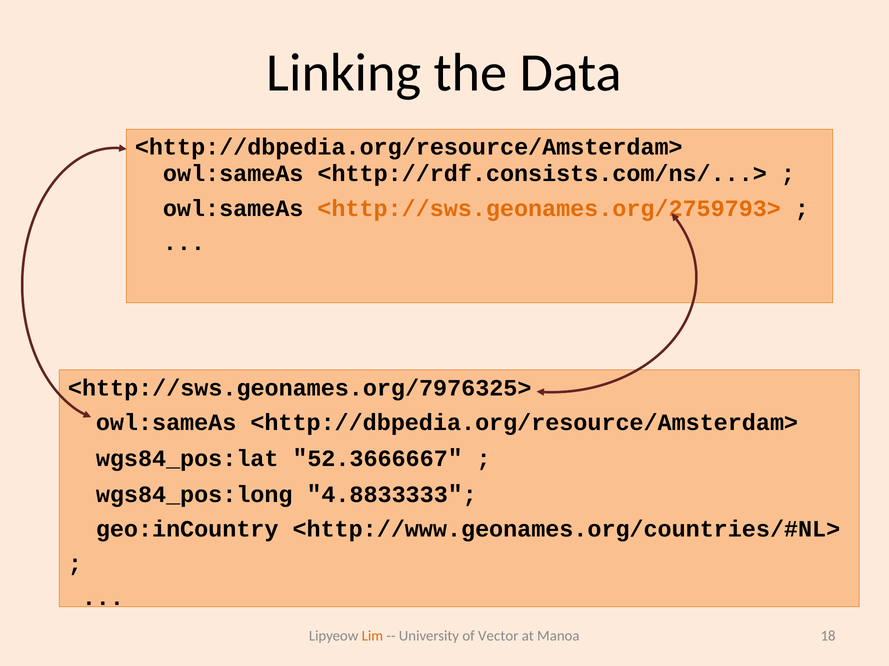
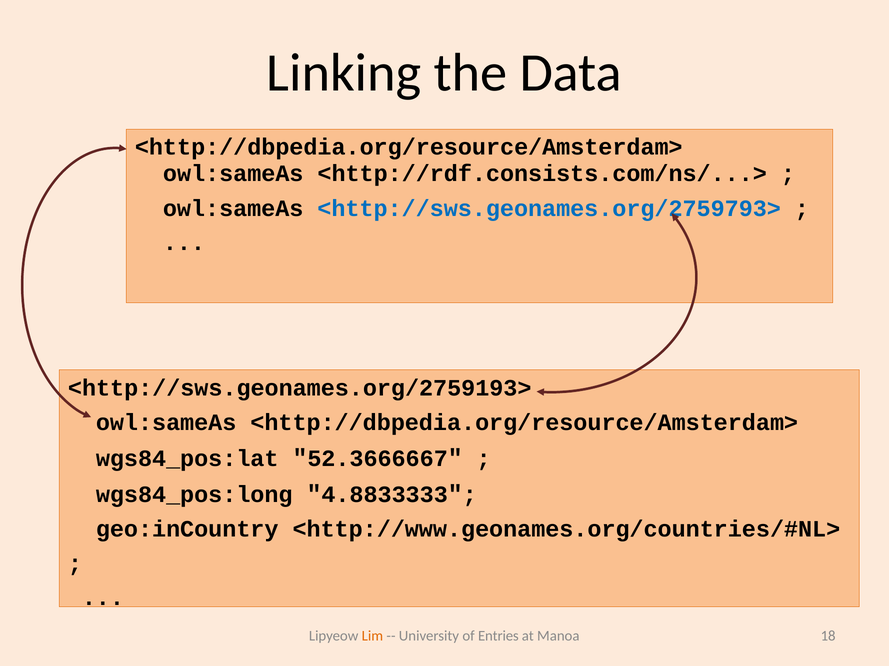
<http://sws.geonames.org/2759793> colour: orange -> blue (549, 209)
<http://sws.geonames.org/7976325>: <http://sws.geonames.org/7976325> -> <http://sws.geonames.org/2759193> (300, 388)
Vector: Vector -> Entries (498, 637)
